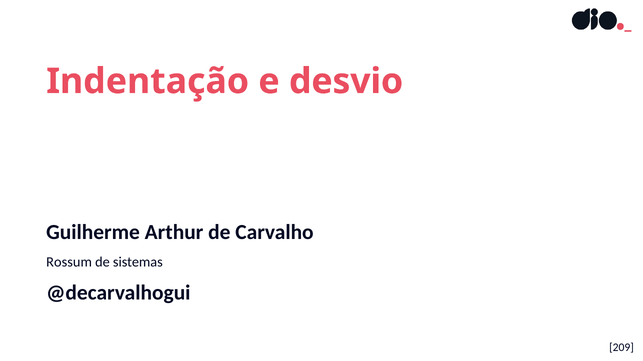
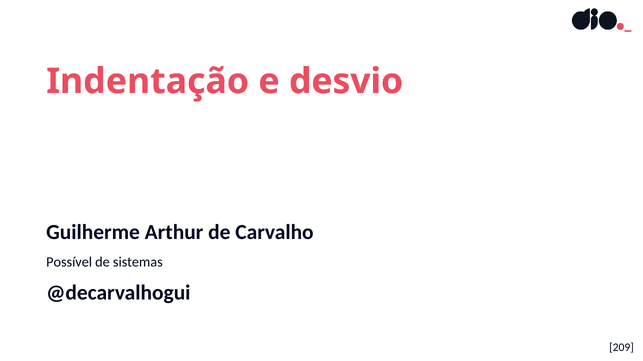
Rossum: Rossum -> Possível (69, 262)
